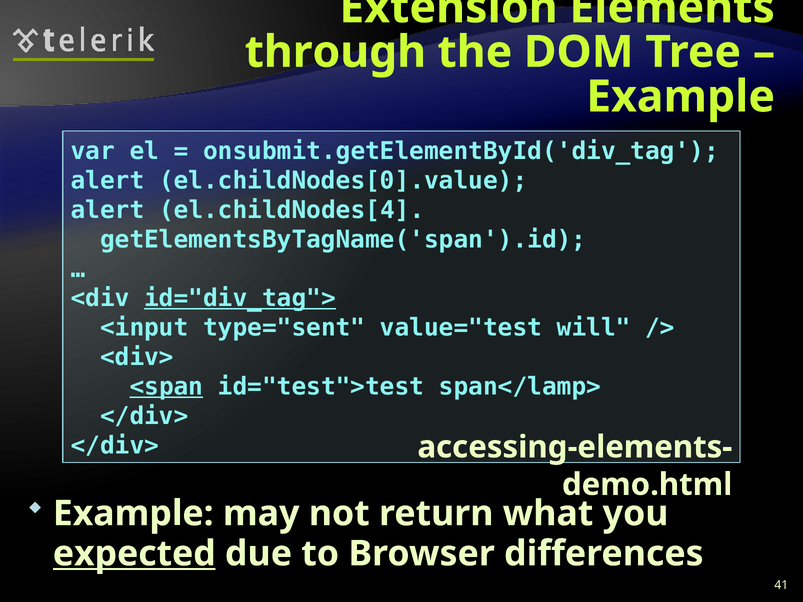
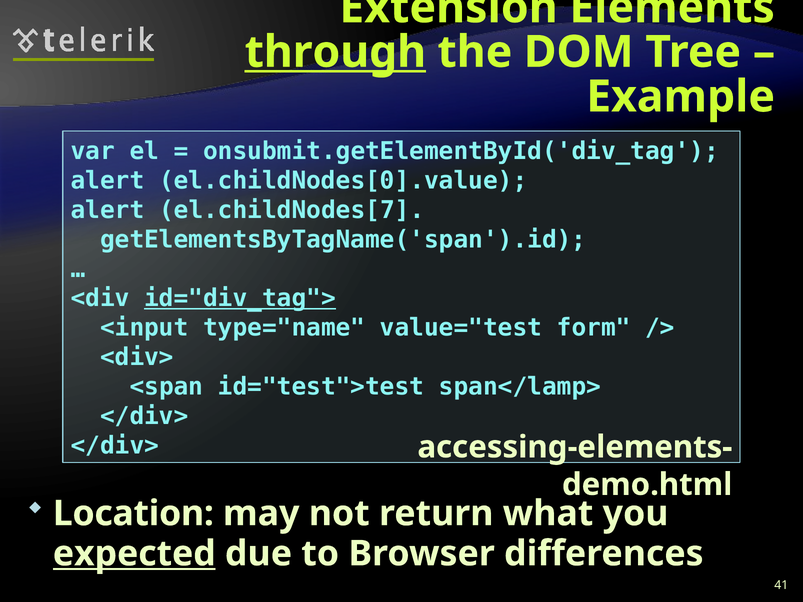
through underline: none -> present (335, 52)
el.childNodes[4: el.childNodes[4 -> el.childNodes[7 (292, 210)
type="sent: type="sent -> type="name (284, 328)
will: will -> form (594, 328)
<span underline: present -> none (166, 387)
Example: Example -> Location (133, 514)
